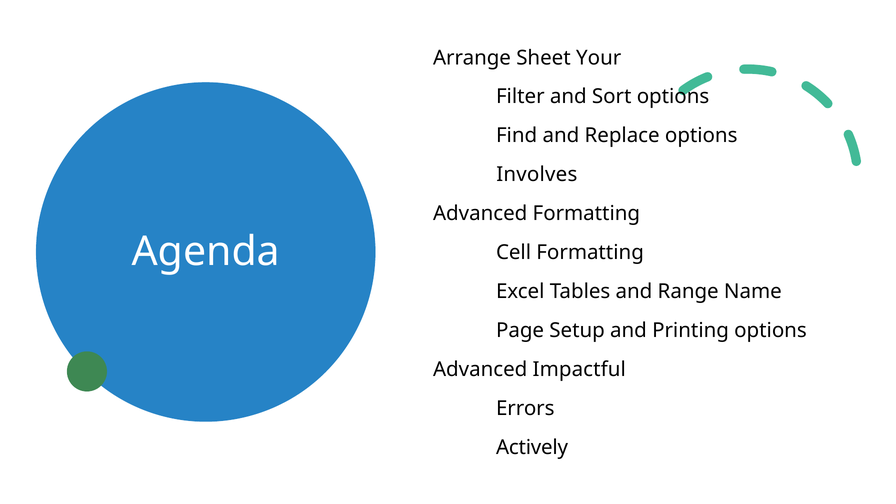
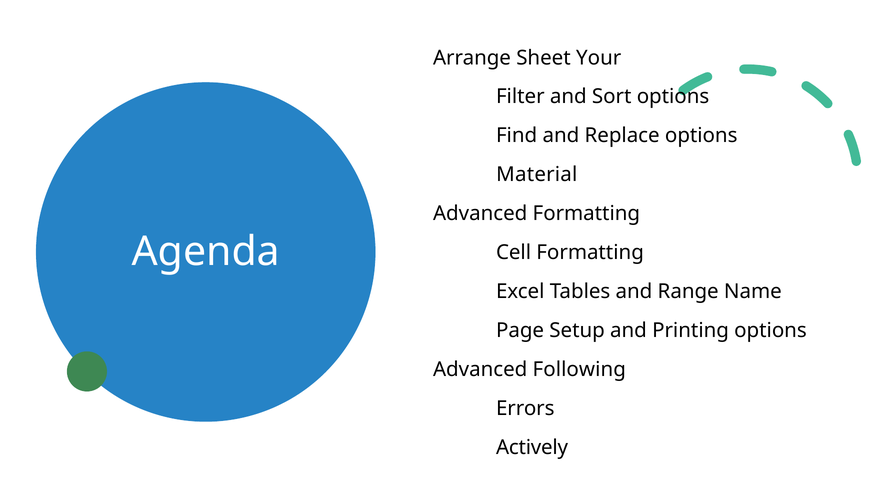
Involves: Involves -> Material (537, 175)
Impactful: Impactful -> Following (579, 370)
